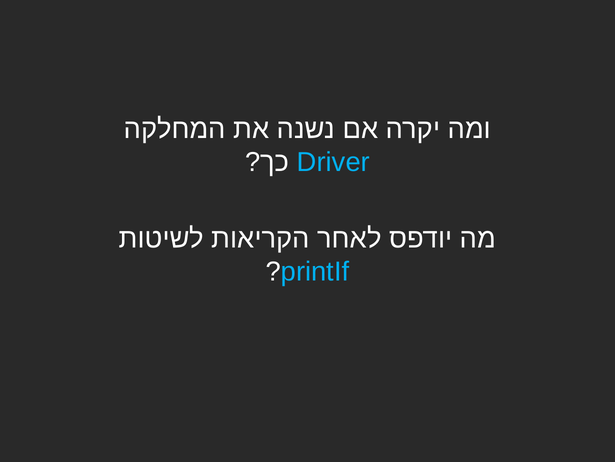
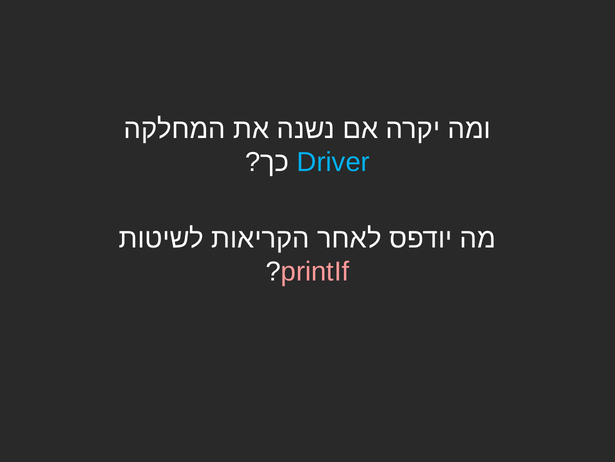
printIf colour: light blue -> pink (315, 271)
